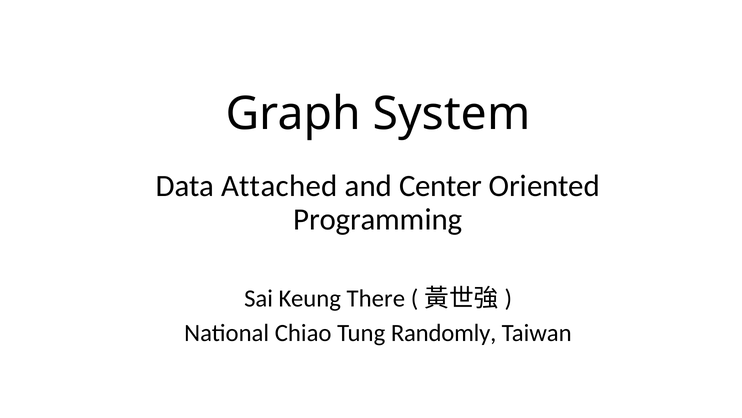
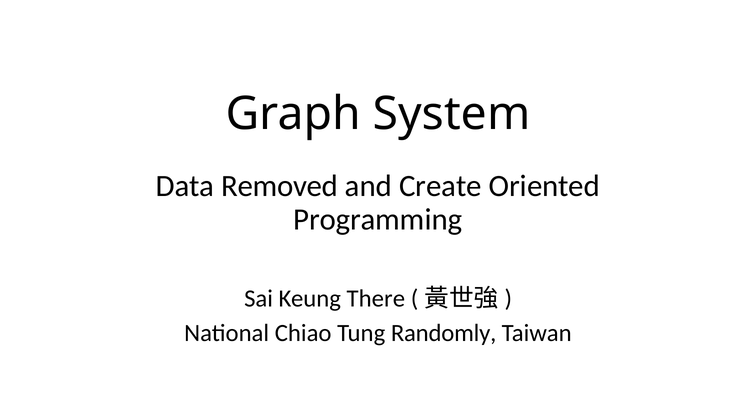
Attached: Attached -> Removed (280, 186)
Center: Center -> Create (440, 186)
